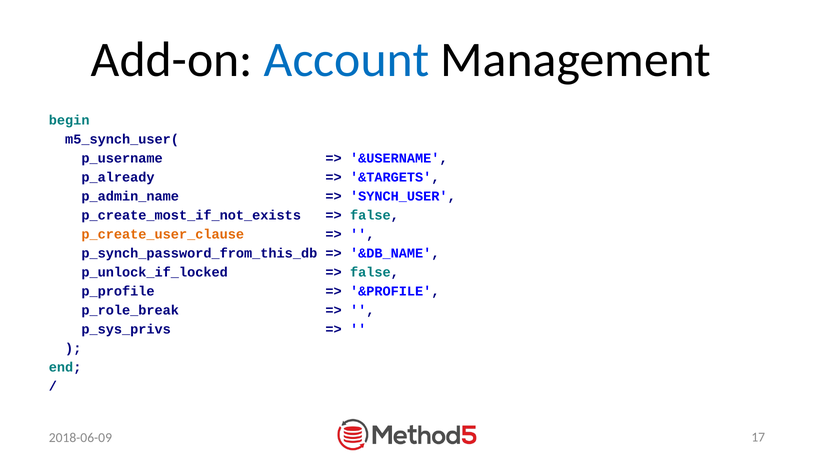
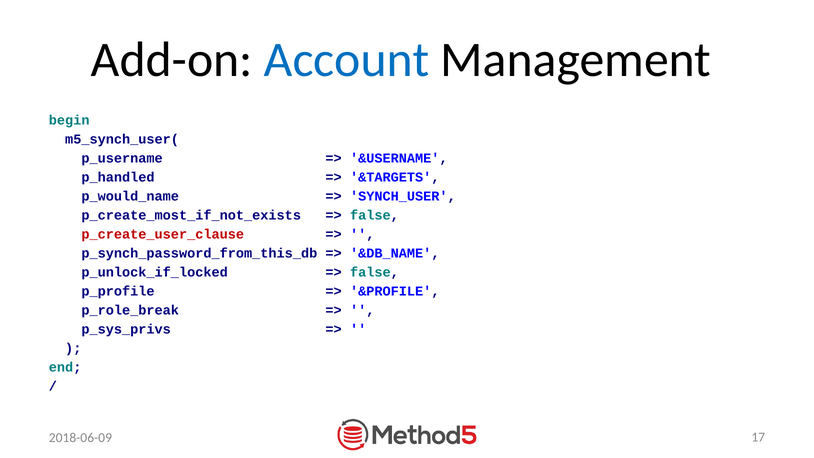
p_already: p_already -> p_handled (118, 177)
p_admin_name: p_admin_name -> p_would_name (130, 196)
p_create_user_clause colour: orange -> red (163, 234)
